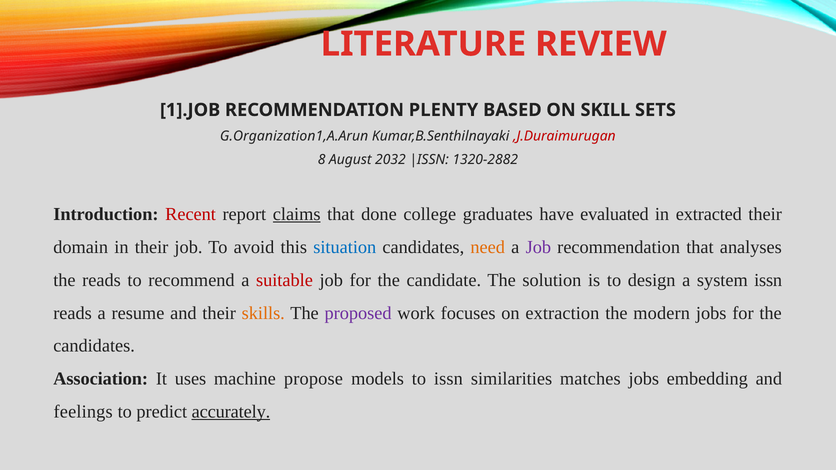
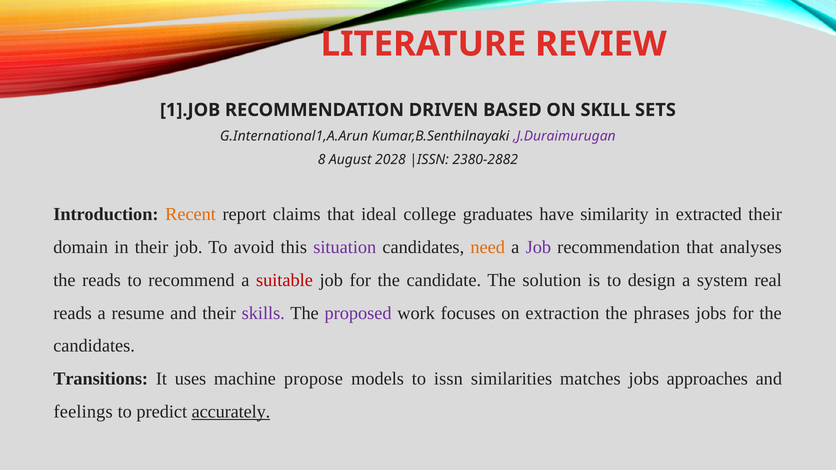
PLENTY: PLENTY -> DRIVEN (444, 110)
G.Organization1,A.Arun: G.Organization1,A.Arun -> G.International1,A.Arun (294, 136)
,J.Duraimurugan colour: red -> purple (564, 136)
2032: 2032 -> 2028 (390, 160)
1320-2882: 1320-2882 -> 2380-2882 (485, 160)
Recent colour: red -> orange (191, 214)
claims underline: present -> none (297, 214)
done: done -> ideal (379, 214)
evaluated: evaluated -> similarity (614, 214)
situation colour: blue -> purple (345, 247)
system issn: issn -> real (768, 280)
skills colour: orange -> purple (263, 313)
modern: modern -> phrases (662, 313)
Association: Association -> Transitions (101, 379)
embedding: embedding -> approaches (707, 379)
